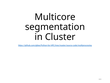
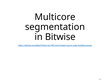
Cluster: Cluster -> Bitwise (60, 37)
